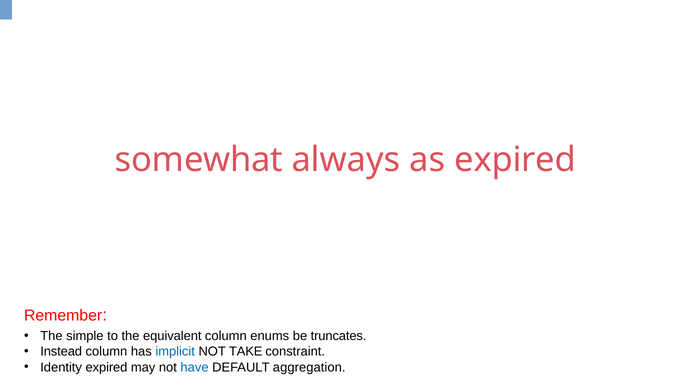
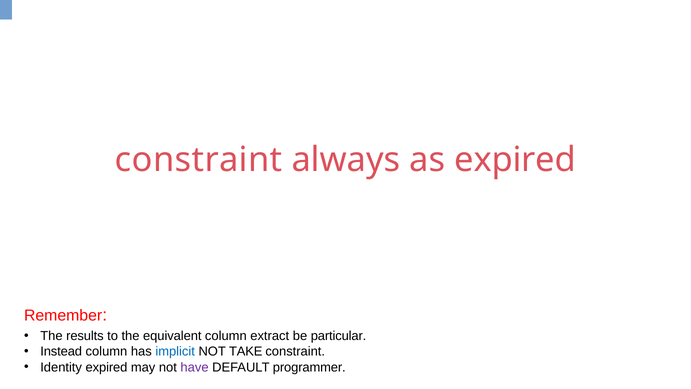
somewhat: somewhat -> constraint (199, 160)
simple: simple -> results (85, 336)
enums: enums -> extract (270, 336)
truncates: truncates -> particular (339, 336)
have colour: blue -> purple (195, 367)
aggregation: aggregation -> programmer (309, 367)
